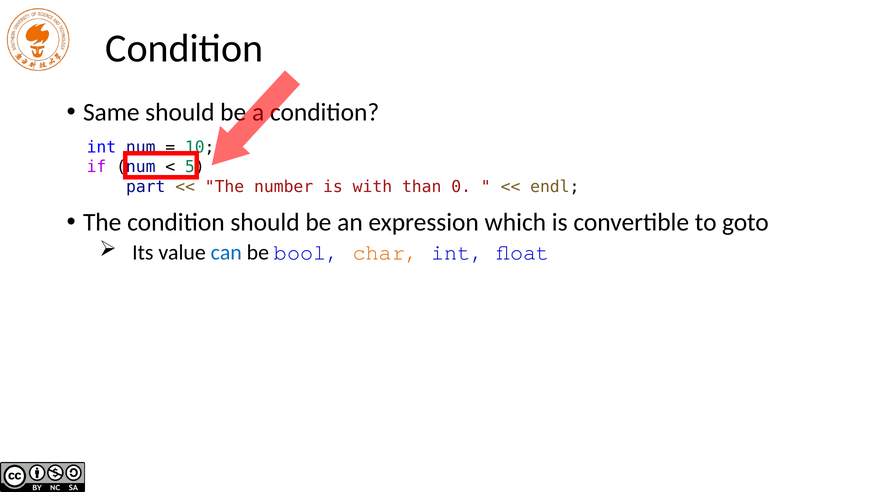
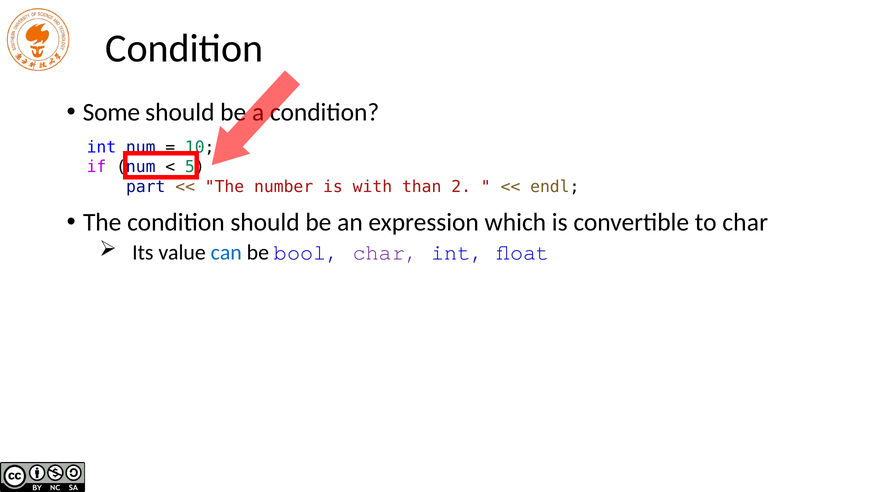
Same: Same -> Some (111, 112)
0: 0 -> 2 (461, 187)
to goto: goto -> char (745, 222)
char colour: orange -> purple (385, 252)
